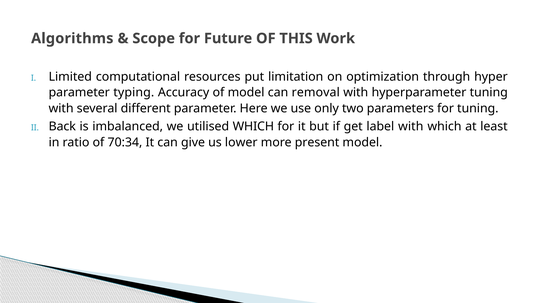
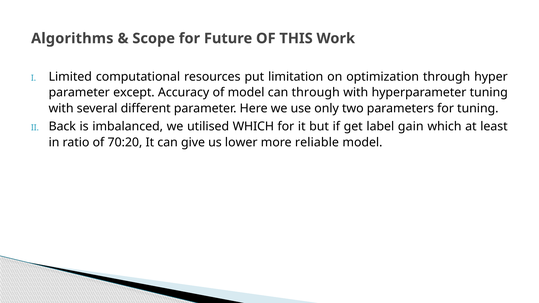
typing: typing -> except (134, 93)
can removal: removal -> through (316, 93)
label with: with -> gain (411, 127)
70:34: 70:34 -> 70:20 (125, 142)
present: present -> reliable (317, 142)
